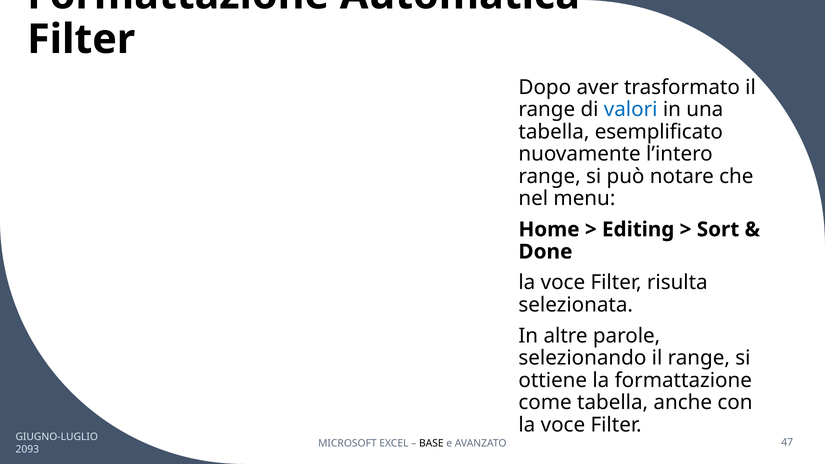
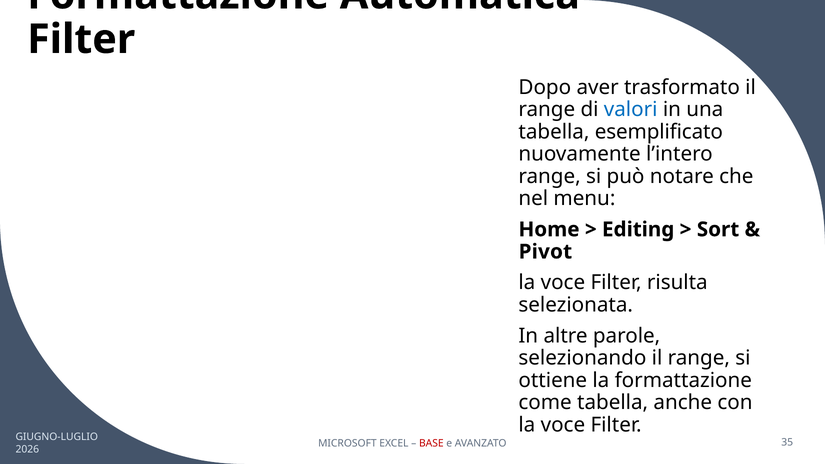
Done: Done -> Pivot (545, 252)
BASE colour: black -> red (431, 443)
47: 47 -> 35 (787, 442)
2093: 2093 -> 2026 (27, 449)
